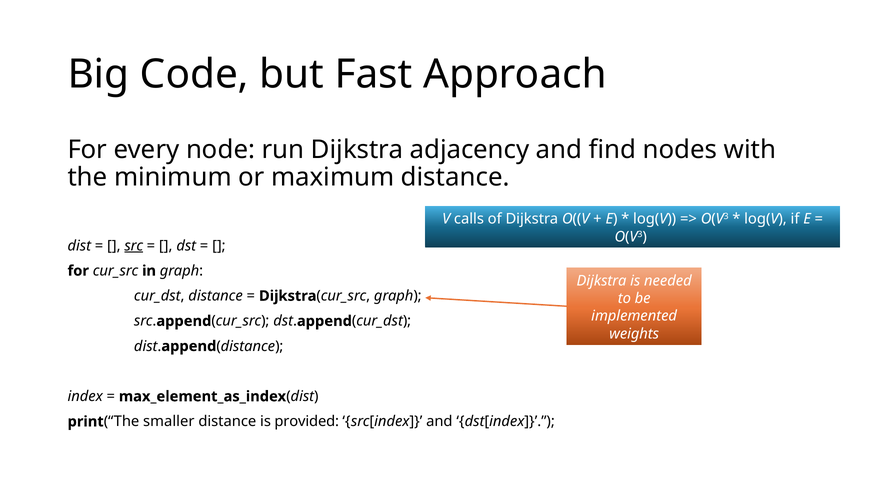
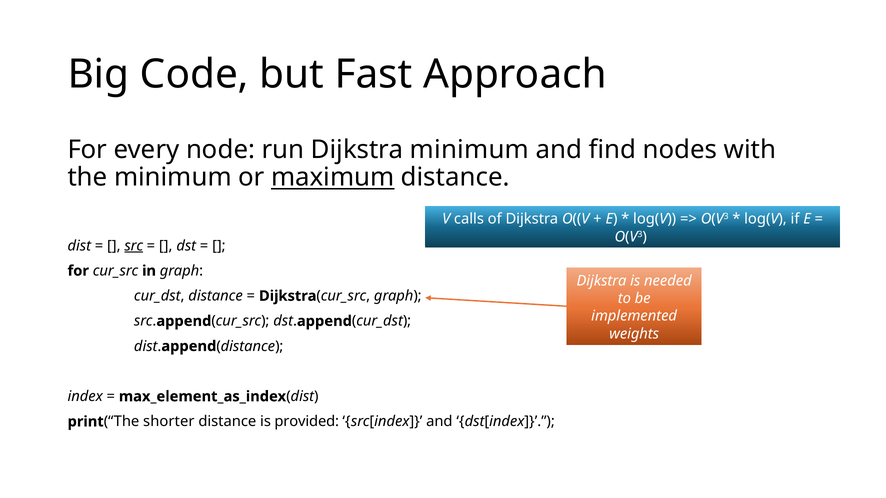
Dijkstra adjacency: adjacency -> minimum (469, 150)
maximum underline: none -> present (333, 178)
smaller: smaller -> shorter (169, 422)
